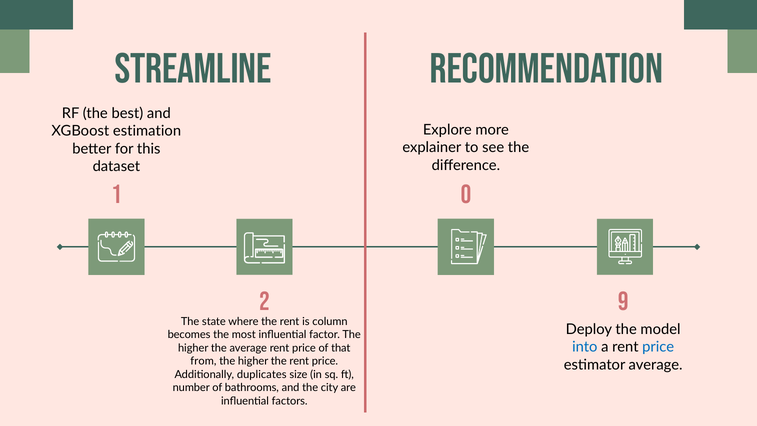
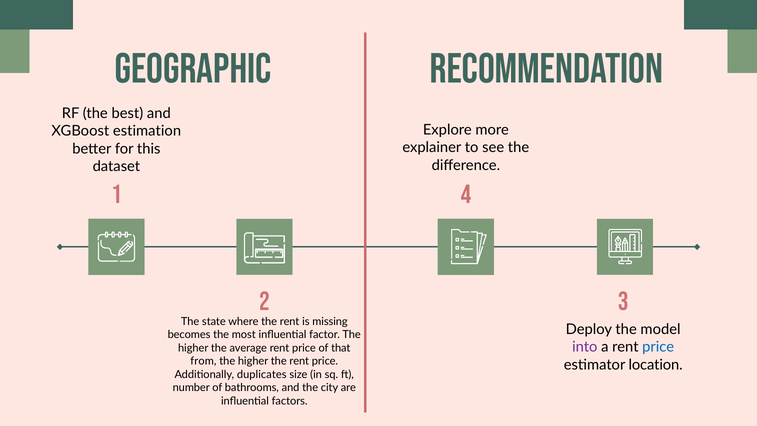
Streamline: Streamline -> Geographic (193, 69)
0: 0 -> 4 (466, 195)
9: 9 -> 3 (623, 302)
column: column -> missing (330, 321)
into colour: blue -> purple (585, 347)
estimator average: average -> location (656, 365)
